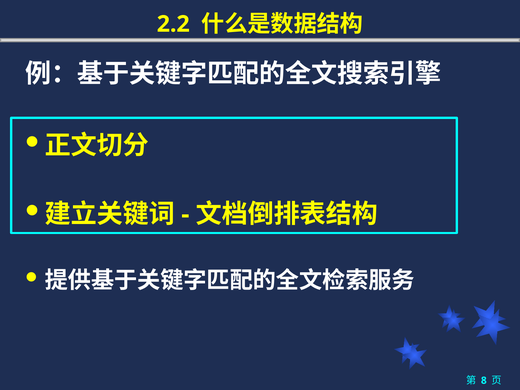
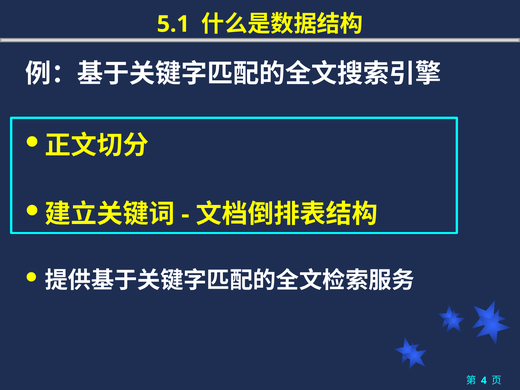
2.2: 2.2 -> 5.1 (173, 24)
8: 8 -> 4 (484, 381)
